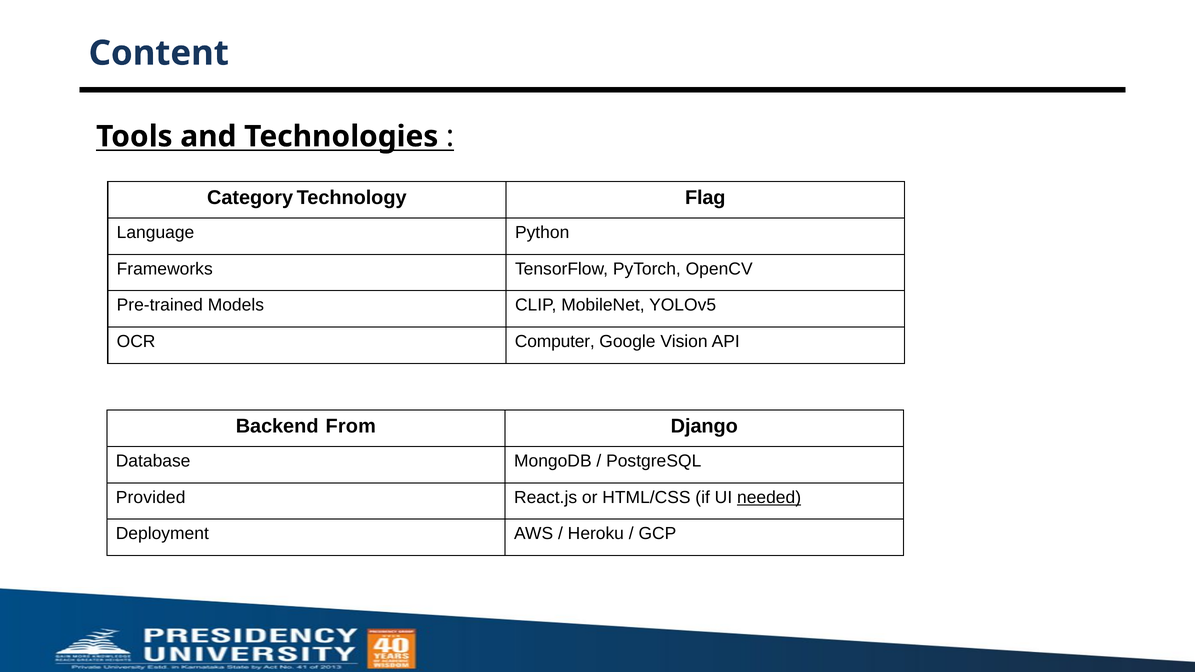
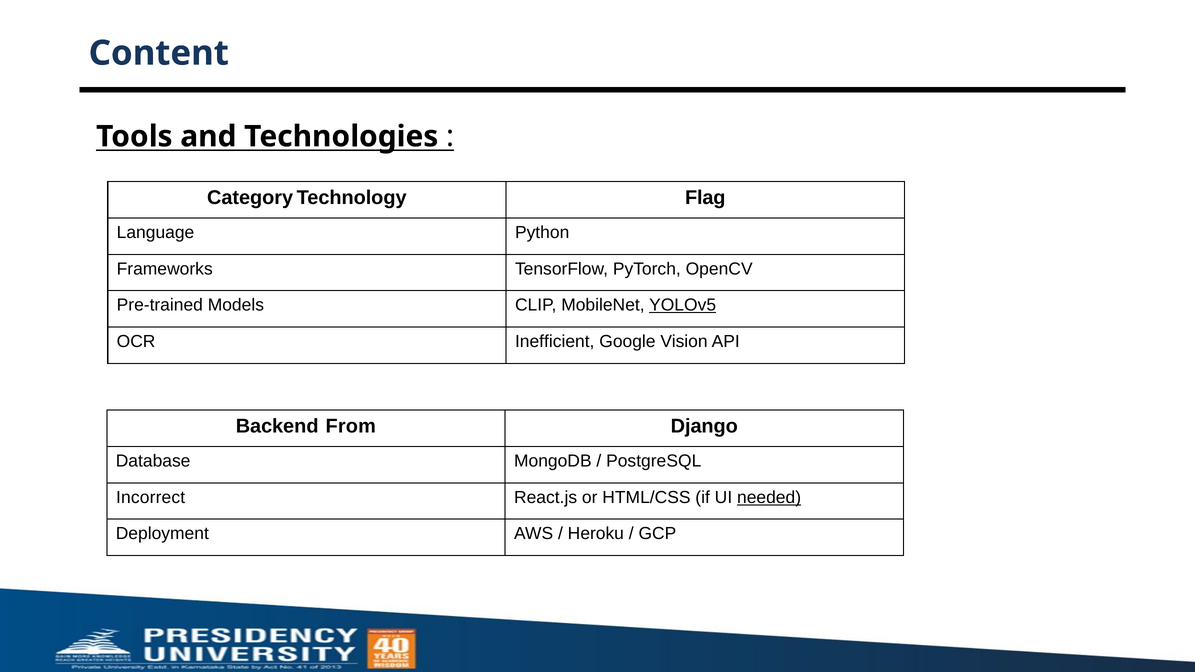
YOLOv5 underline: none -> present (683, 305)
Computer: Computer -> Inefficient (555, 342)
Provided: Provided -> Incorrect (151, 497)
